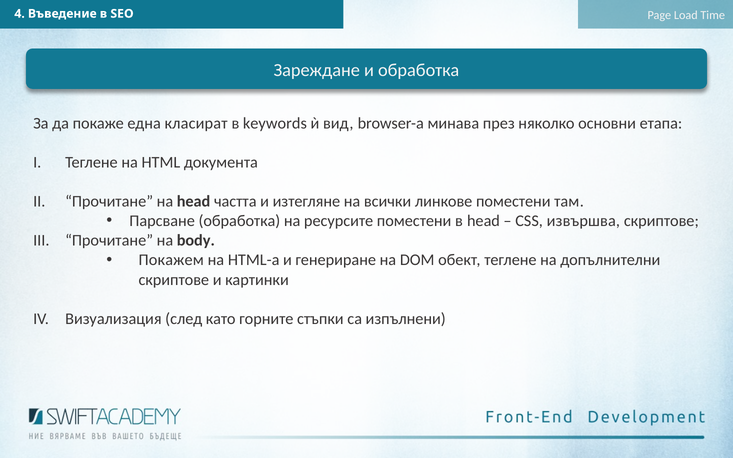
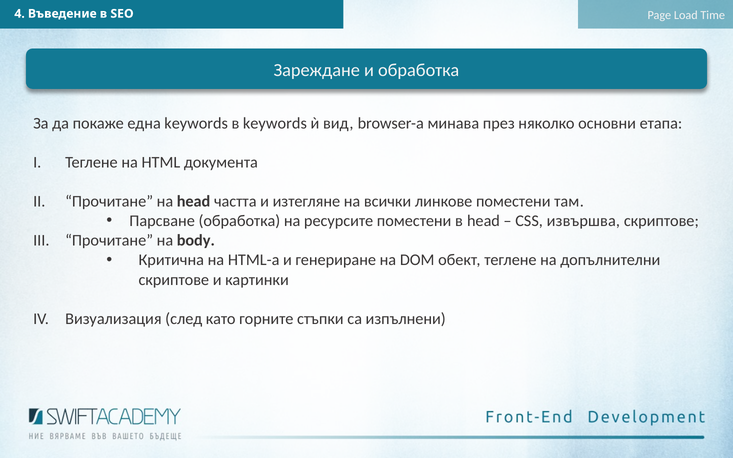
една класират: класират -> keywords (196, 123)
Покажем: Покажем -> Критична (171, 260)
